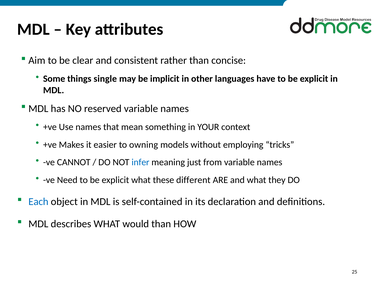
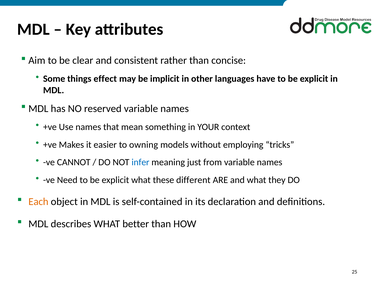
single: single -> effect (105, 79)
Each colour: blue -> orange (38, 202)
would: would -> better (136, 224)
